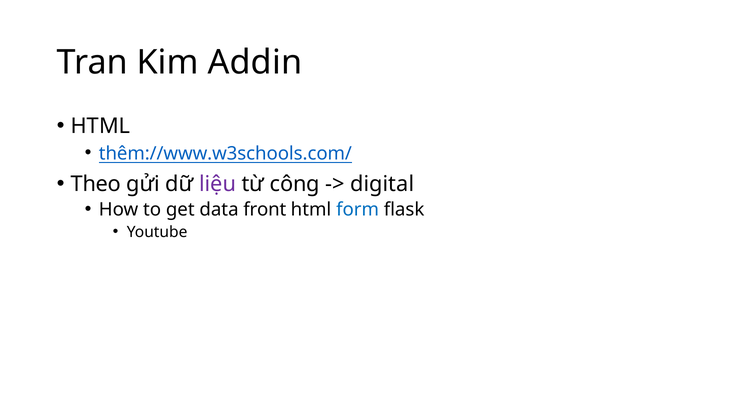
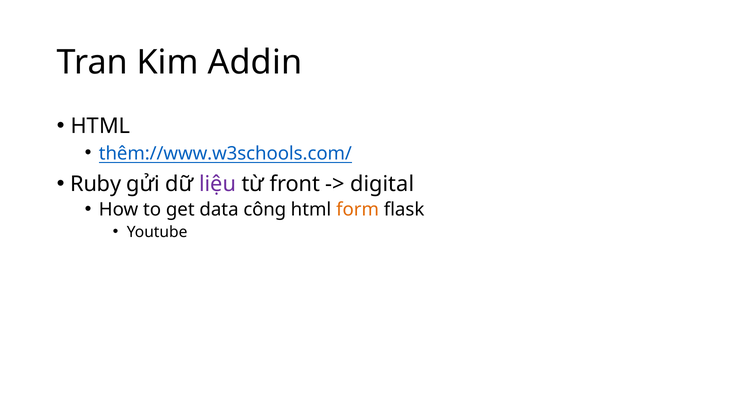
Theo: Theo -> Ruby (96, 184)
công: công -> front (295, 184)
front: front -> công (265, 210)
form colour: blue -> orange (358, 210)
